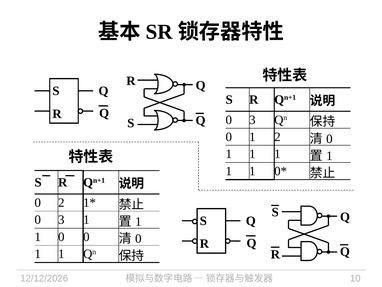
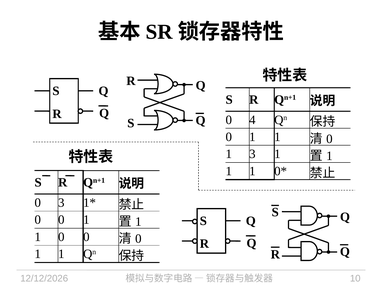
3: 3 -> 4 (252, 120)
2: 2 -> 1 (277, 137)
1: 1 -> 3 (252, 154)
0 2: 2 -> 3 (61, 202)
3: 3 -> 0 (61, 219)
